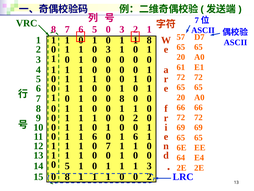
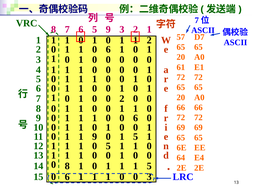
6 5 0: 0 -> 9 (108, 29)
1 8: 8 -> 2 (149, 40)
1 0 3: 3 -> 6 (108, 49)
1 0 0 8: 8 -> 2 (122, 98)
2: 2 -> 6 (136, 118)
1 1 6: 6 -> 9 (95, 136)
0 1 6: 6 -> 5 (136, 136)
0 7: 7 -> 5 (108, 146)
14 0 5: 5 -> 8 (67, 166)
1 1 3: 3 -> 5 (149, 166)
15 0 8: 8 -> 6 (67, 176)
2: 2 -> 3 (149, 176)
